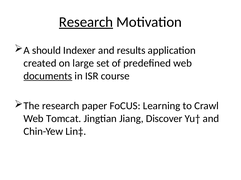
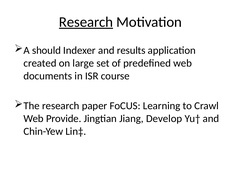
documents underline: present -> none (48, 76)
Tomcat: Tomcat -> Provide (64, 119)
Discover: Discover -> Develop (164, 119)
